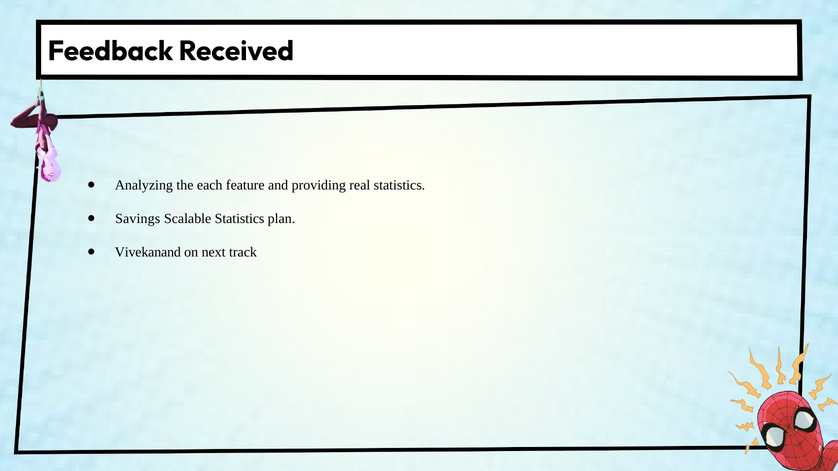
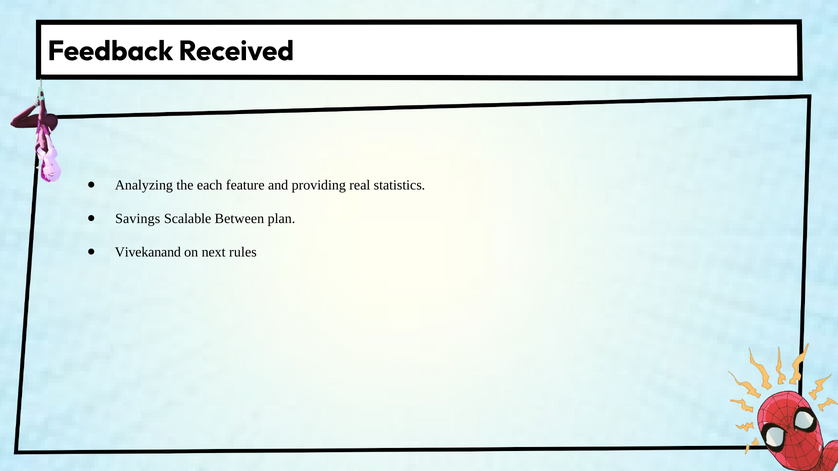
Scalable Statistics: Statistics -> Between (239, 219)
track: track -> rules (243, 252)
